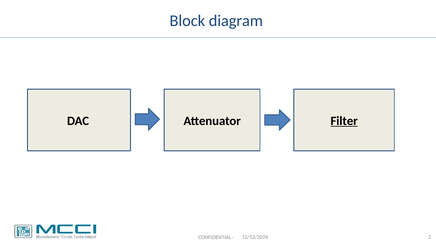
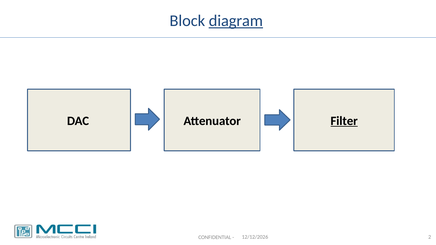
diagram underline: none -> present (236, 21)
